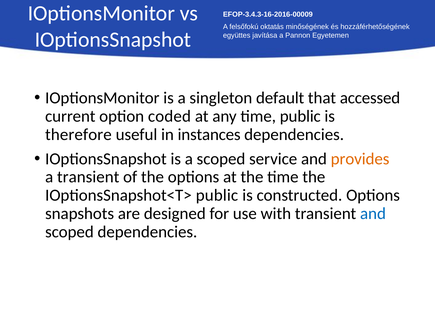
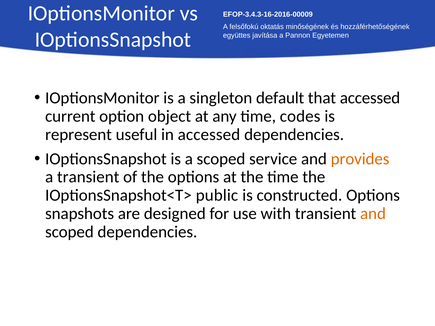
coded: coded -> object (170, 116)
time public: public -> codes (300, 116)
therefore: therefore -> represent (78, 135)
in instances: instances -> accessed (209, 135)
and colour: blue -> orange (373, 214)
